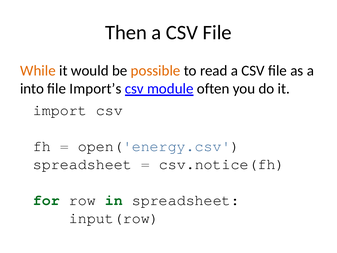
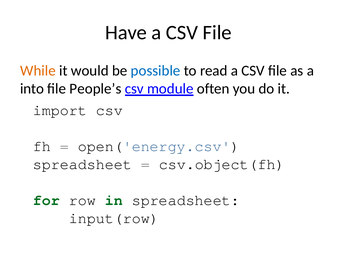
Then: Then -> Have (126, 33)
possible colour: orange -> blue (156, 71)
Import’s: Import’s -> People’s (95, 89)
csv.notice(fh: csv.notice(fh -> csv.object(fh (222, 164)
